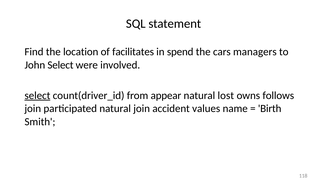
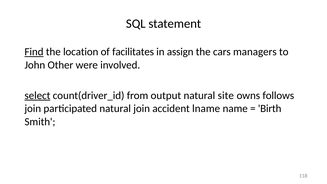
Find underline: none -> present (34, 52)
spend: spend -> assign (180, 52)
John Select: Select -> Other (60, 65)
appear: appear -> output (166, 95)
lost: lost -> site (226, 95)
values: values -> lname (206, 109)
